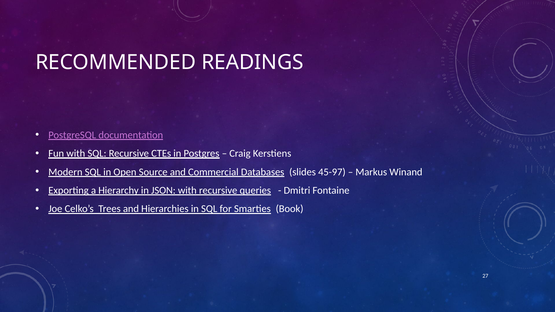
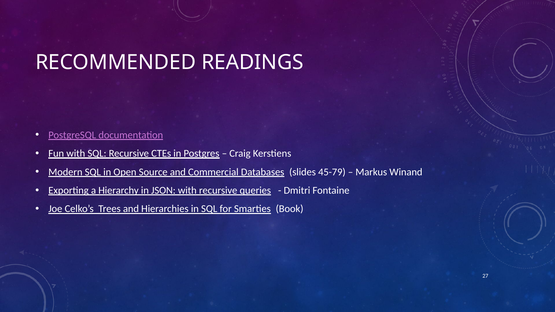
45-97: 45-97 -> 45-79 (332, 172)
